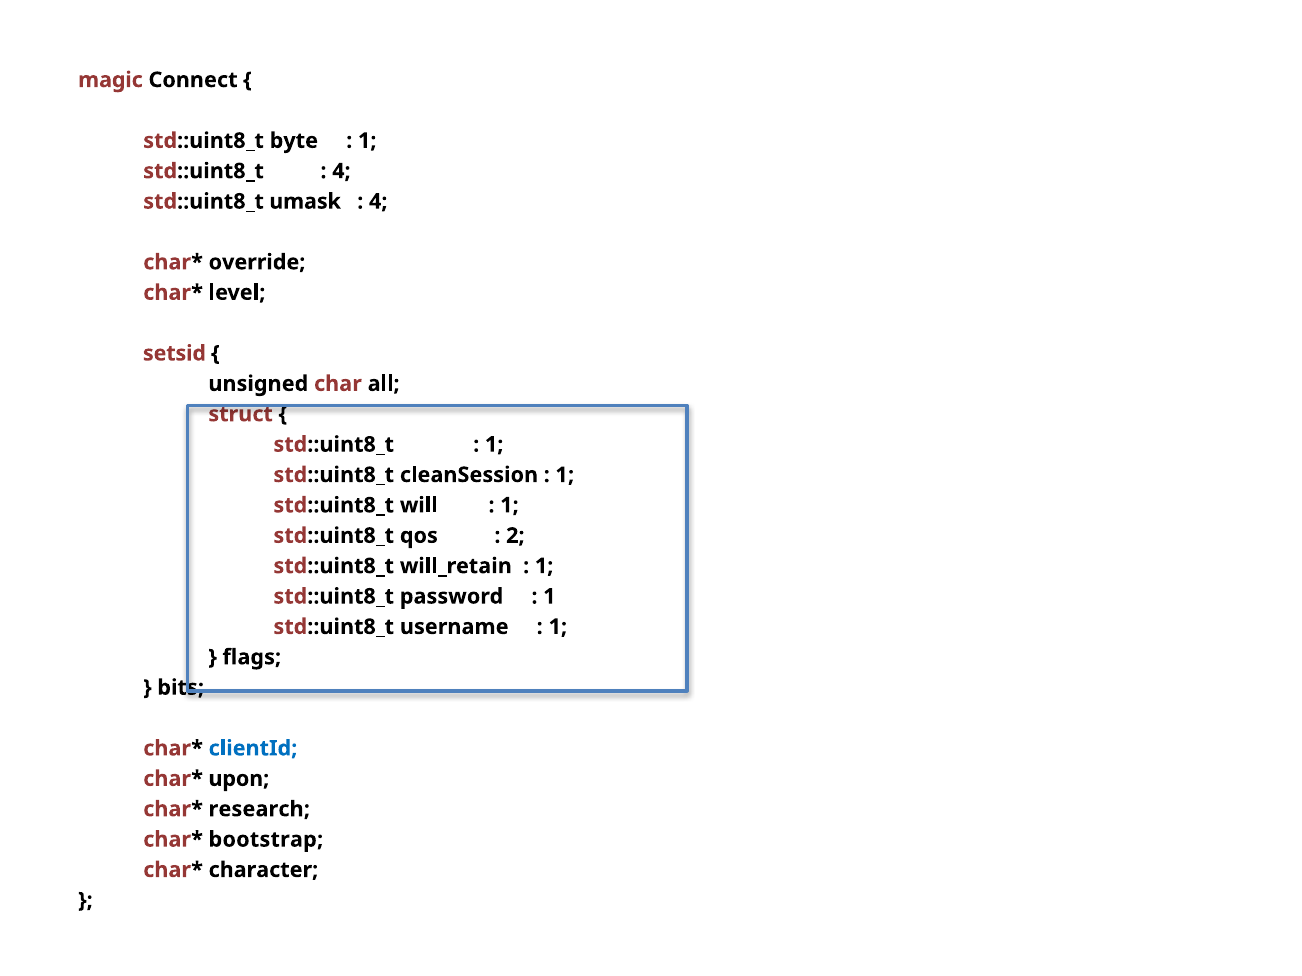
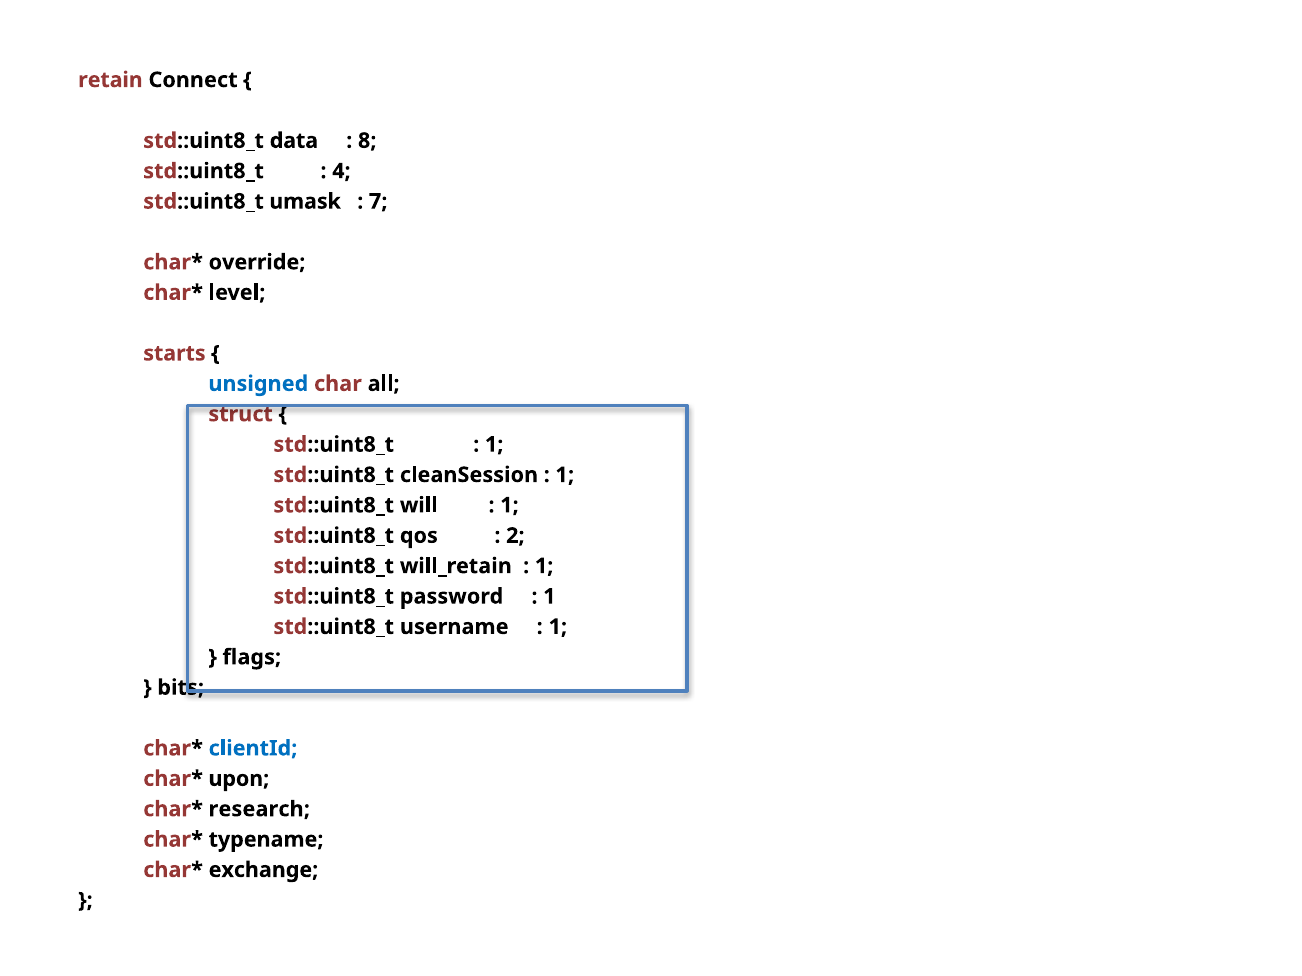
magic: magic -> retain (110, 80)
byte: byte -> data (294, 141)
1: 1 -> 8 (367, 141)
4: 4 -> 7 (378, 202)
setsid: setsid -> starts (174, 354)
unsigned colour: black -> blue (258, 384)
bootstrap: bootstrap -> typename (266, 840)
character: character -> exchange (263, 870)
